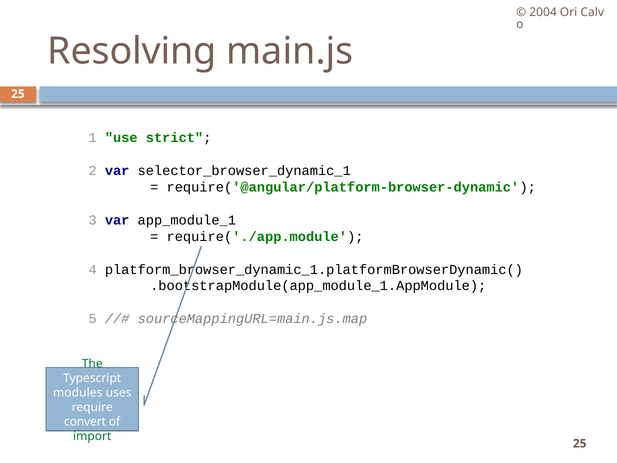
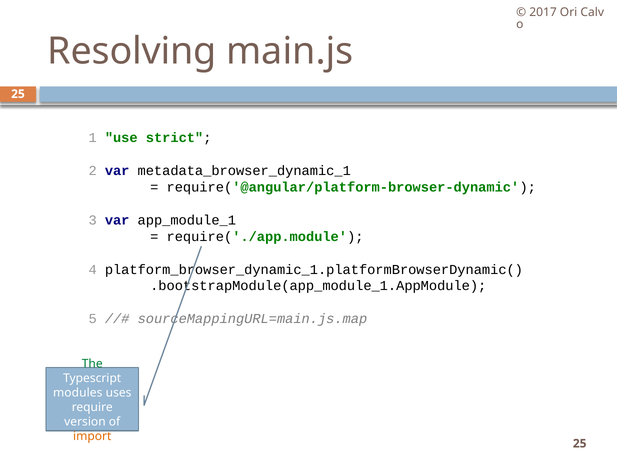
2004: 2004 -> 2017 (543, 12)
selector_browser_dynamic_1: selector_browser_dynamic_1 -> metadata_browser_dynamic_1 (244, 171)
convert: convert -> version (85, 421)
import colour: green -> orange (92, 436)
